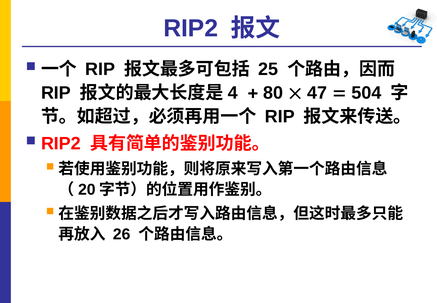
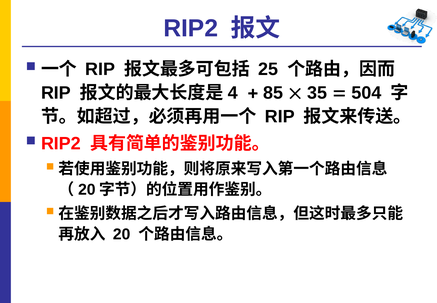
80: 80 -> 85 (273, 93)
47: 47 -> 35 (317, 93)
26: 26 -> 20 (122, 234)
